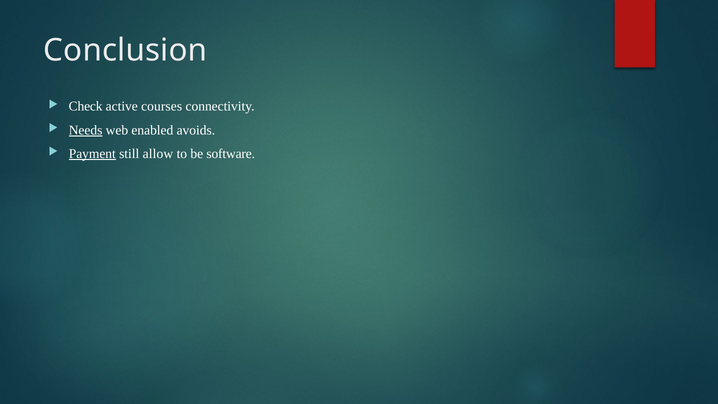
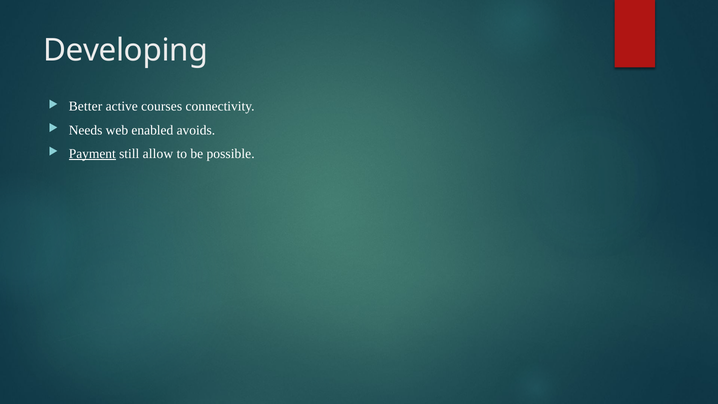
Conclusion: Conclusion -> Developing (126, 50)
Check: Check -> Better (86, 107)
Needs underline: present -> none (86, 130)
software: software -> possible (231, 154)
